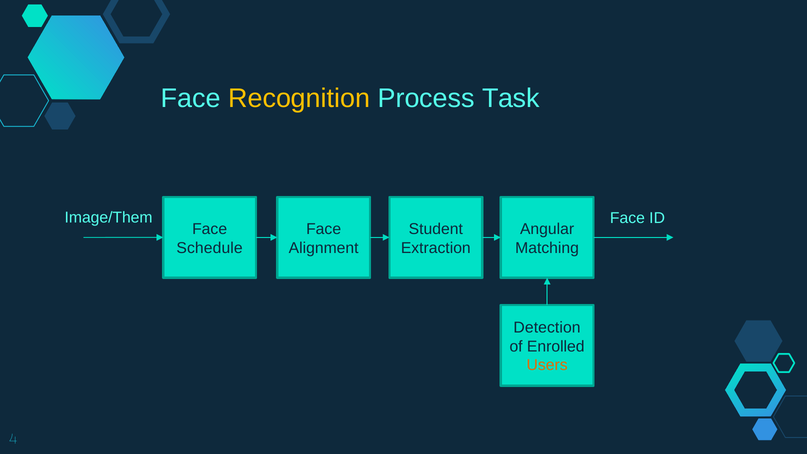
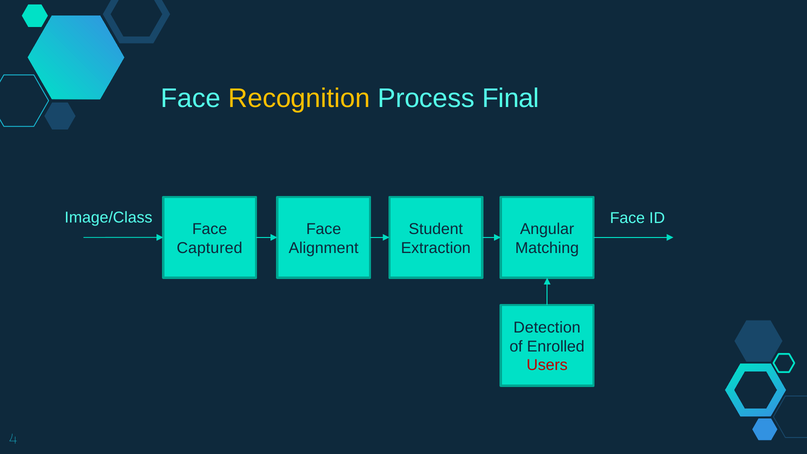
Task: Task -> Final (511, 99)
Image/Them: Image/Them -> Image/Class (109, 217)
Schedule: Schedule -> Captured (210, 248)
Users colour: orange -> red (547, 365)
